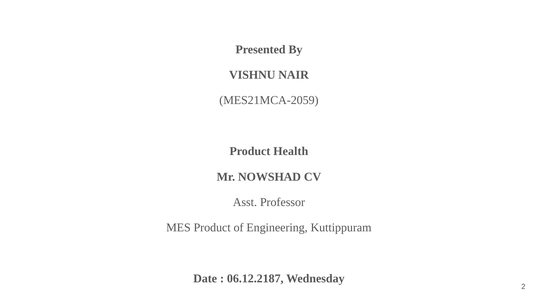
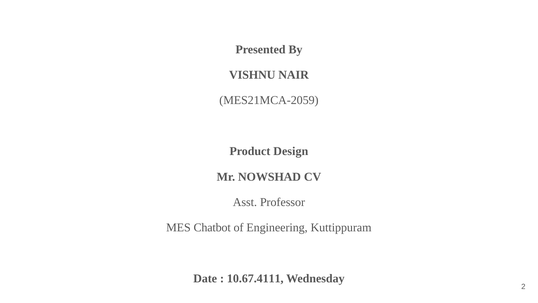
Health: Health -> Design (291, 151)
MES Product: Product -> Chatbot (212, 227)
06.12.2187: 06.12.2187 -> 10.67.4111 (255, 278)
